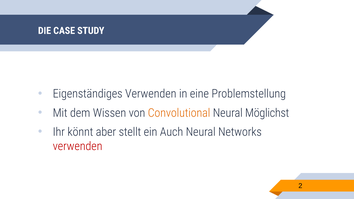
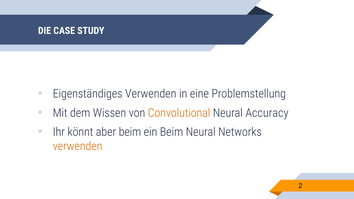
Möglichst: Möglichst -> Accuracy (267, 113)
aber stellt: stellt -> beim (130, 132)
ein Auch: Auch -> Beim (172, 132)
verwenden colour: red -> orange (78, 146)
